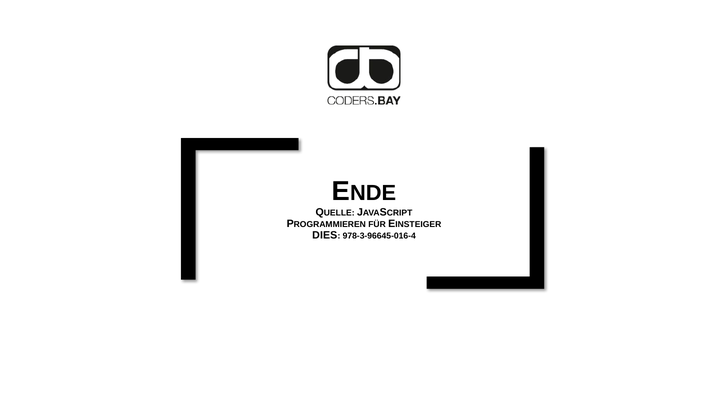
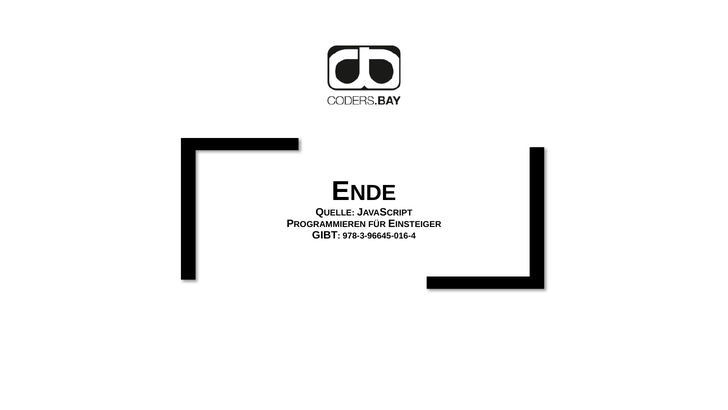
DIES: DIES -> GIBT (325, 235)
